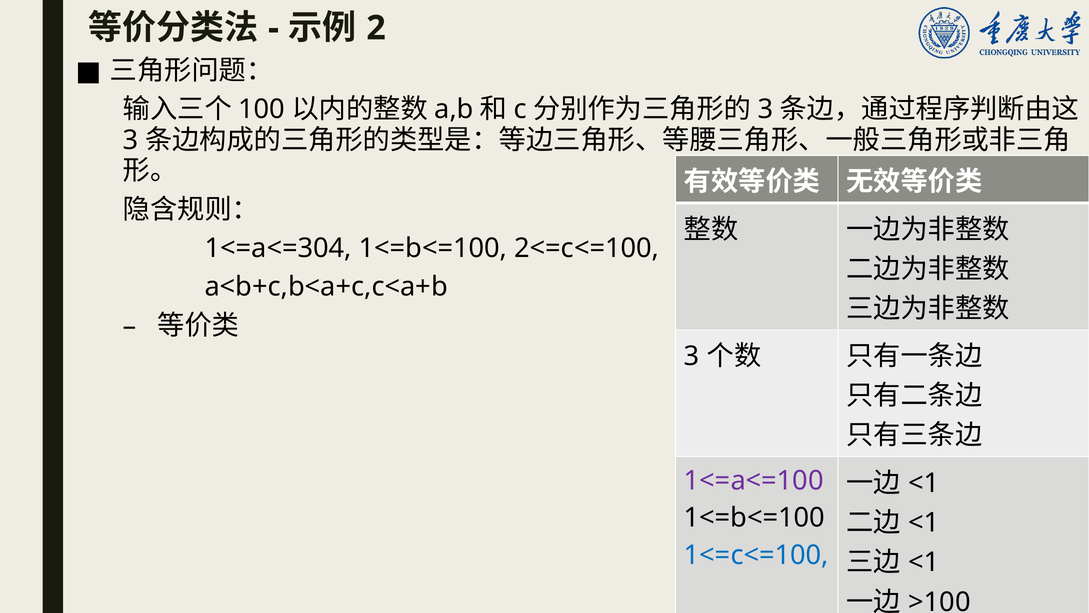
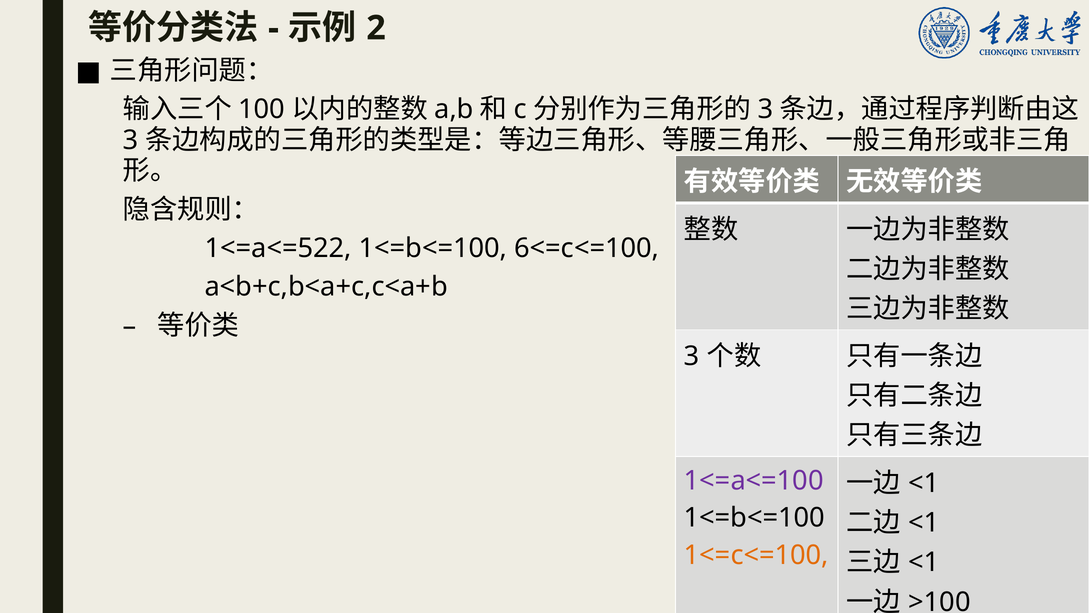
1<=a<=304: 1<=a<=304 -> 1<=a<=522 (278, 248)
2<=c<=100: 2<=c<=100 -> 6<=c<=100 (587, 248)
1<=c<=100 colour: blue -> orange (756, 555)
